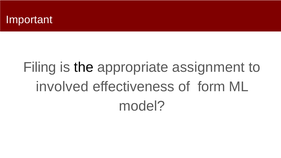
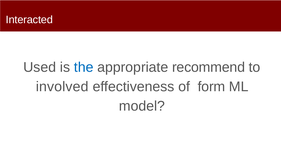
Important: Important -> Interacted (29, 20)
Filing: Filing -> Used (40, 67)
the colour: black -> blue (84, 67)
assignment: assignment -> recommend (209, 67)
